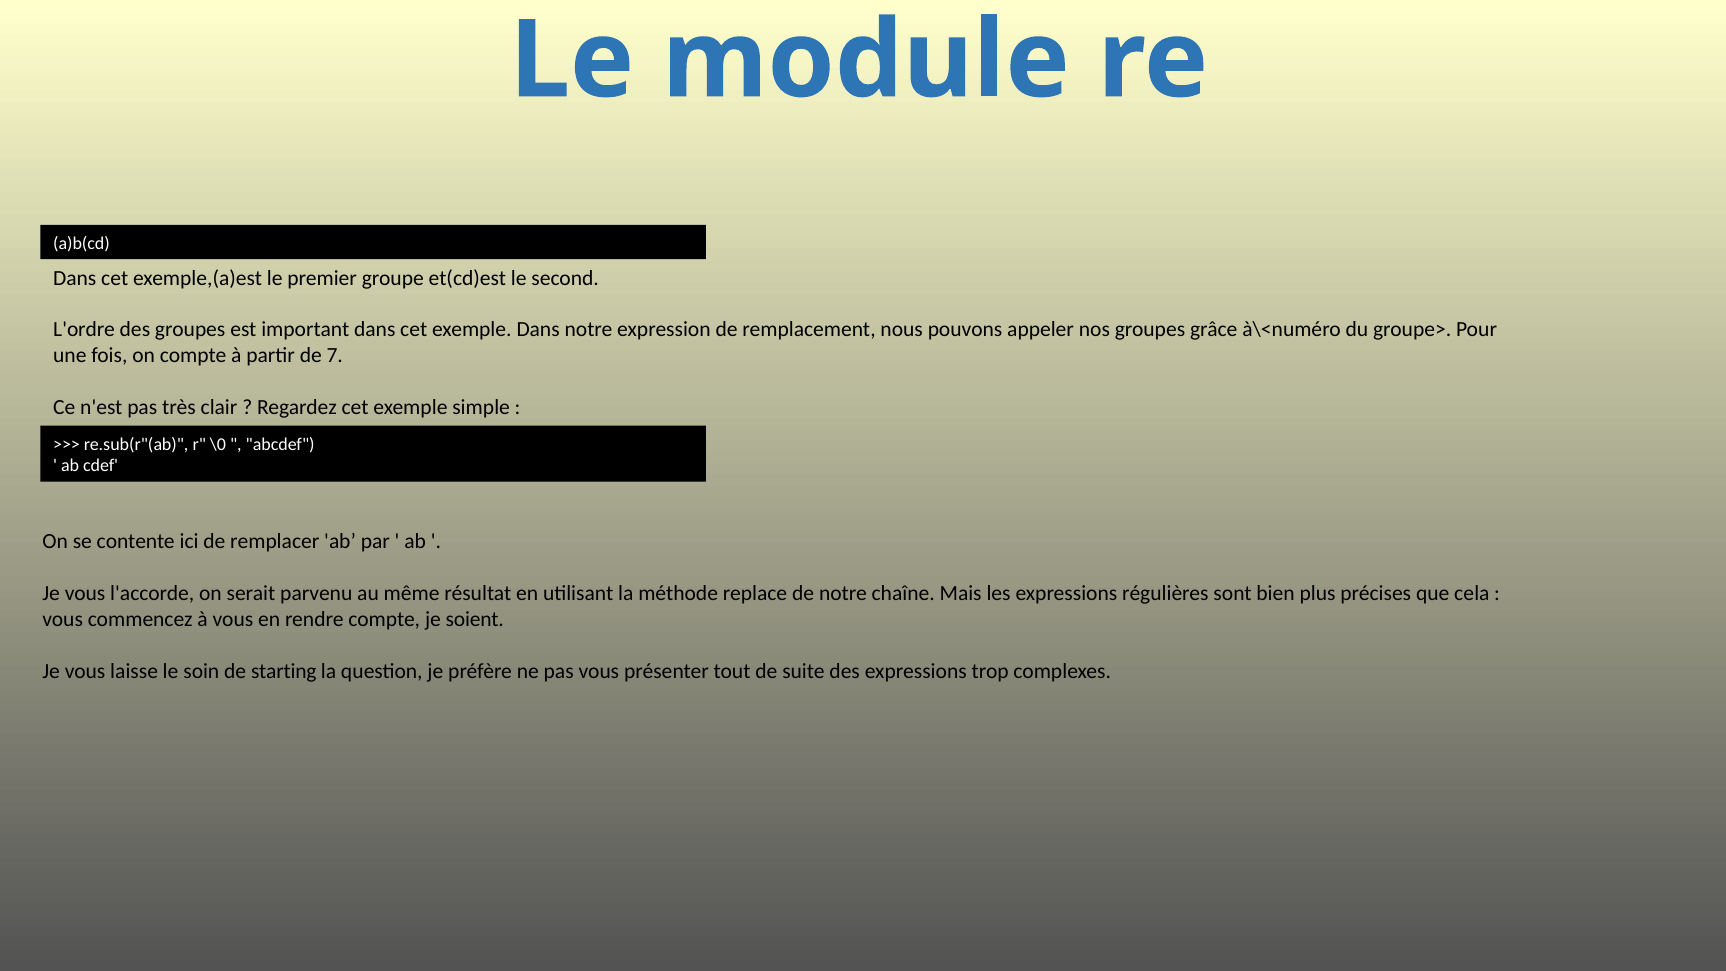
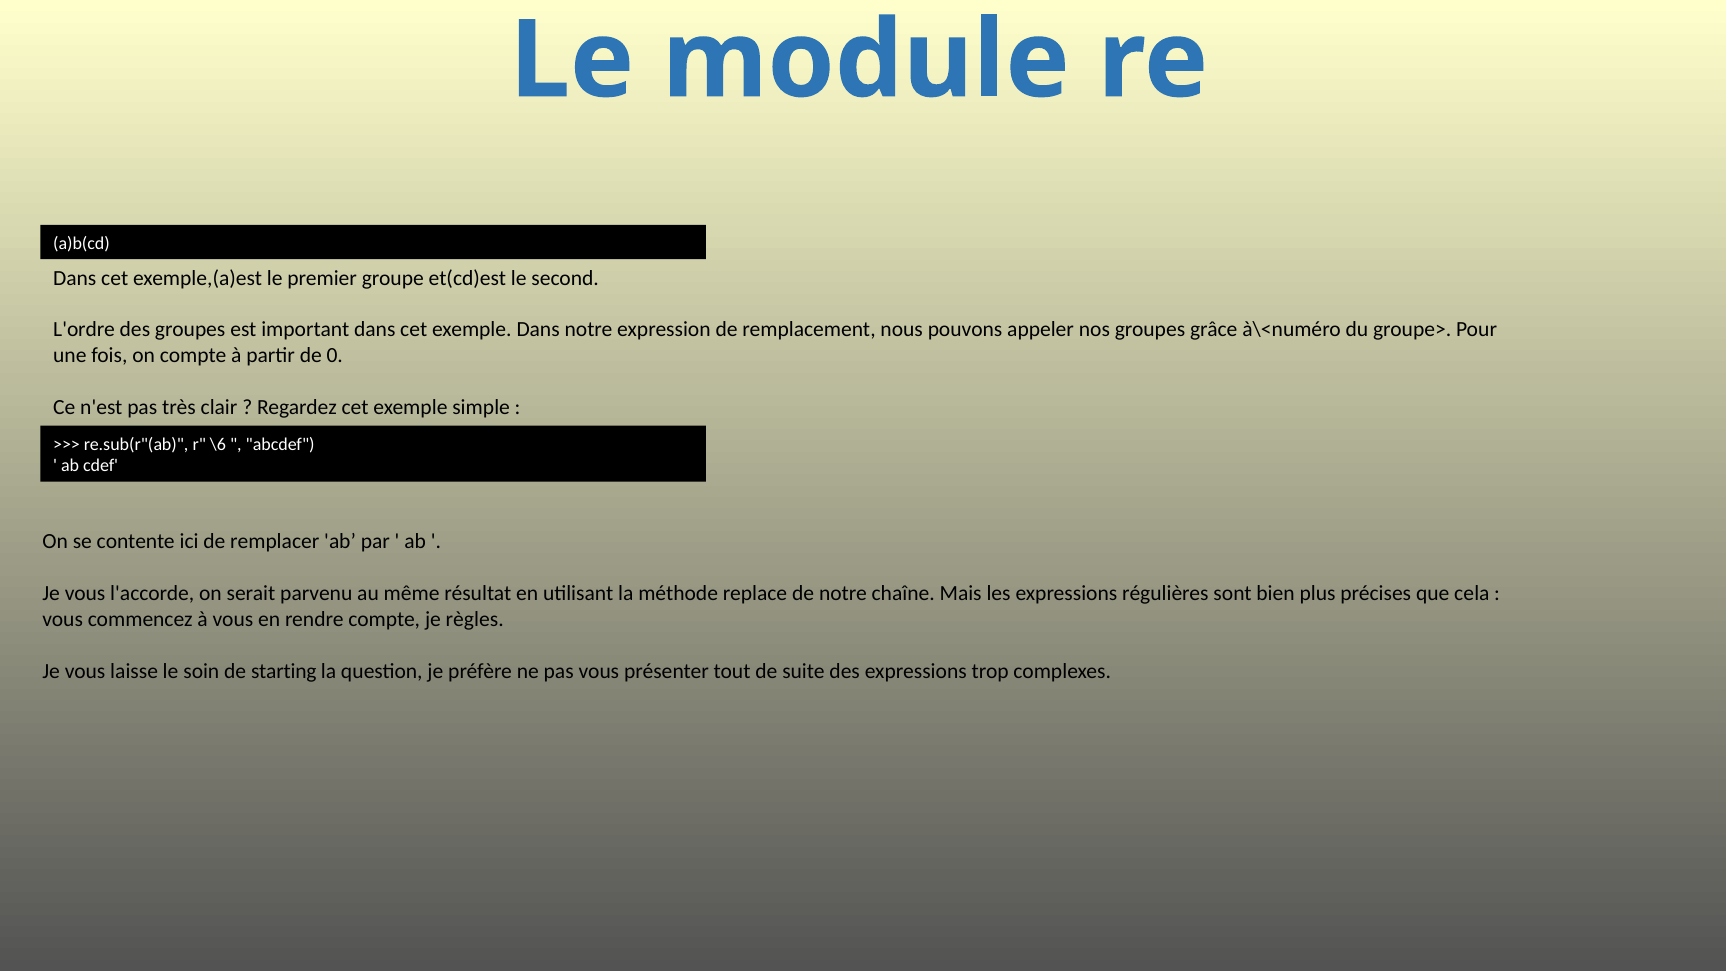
7: 7 -> 0 (335, 356)
\0: \0 -> \6 (218, 444)
soient: soient -> règles (475, 619)
